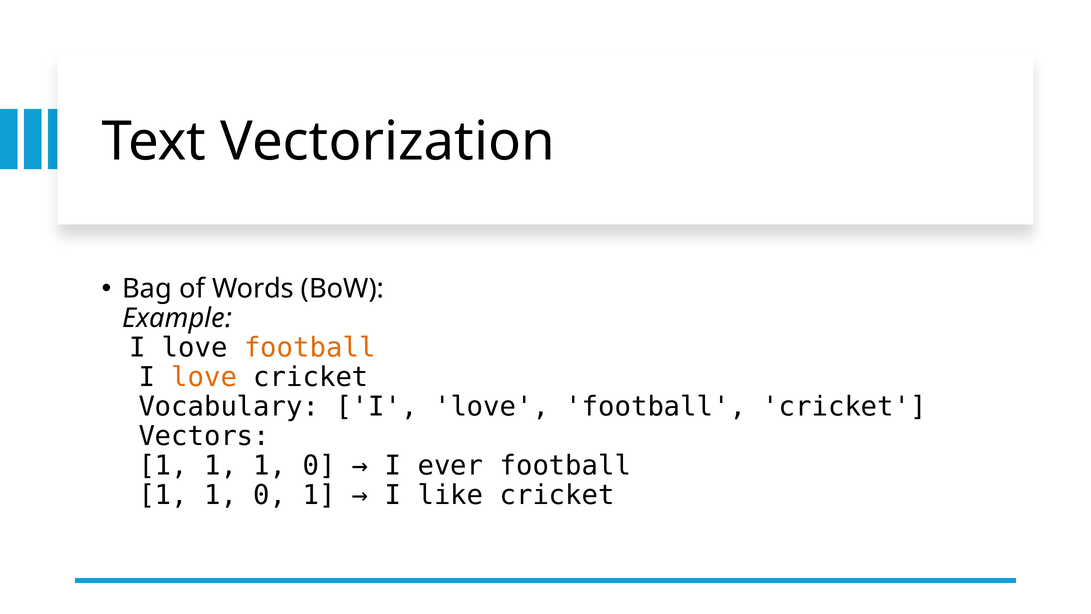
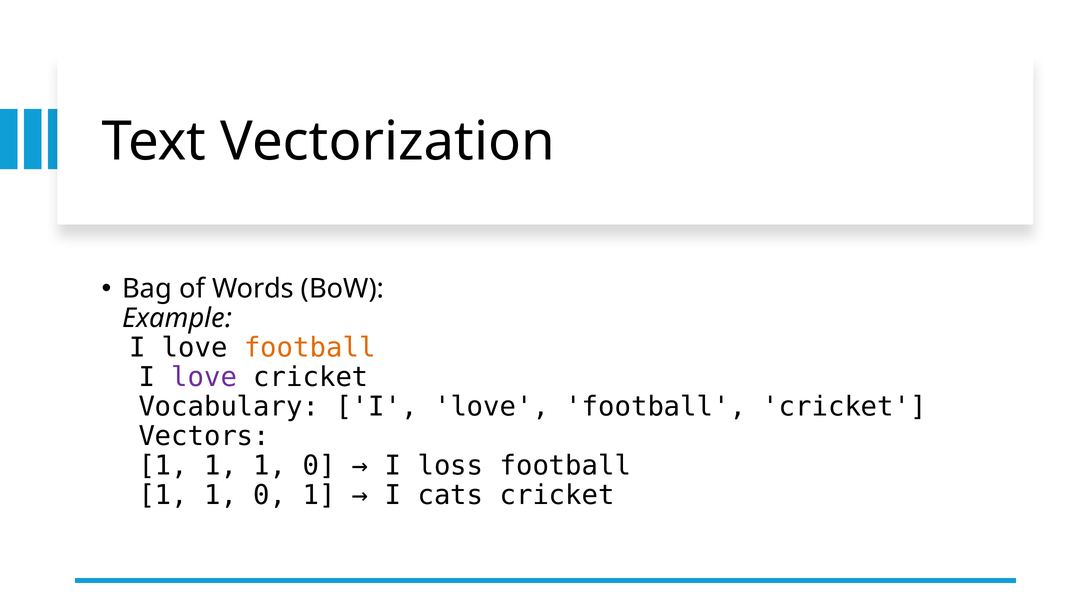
love colour: orange -> purple (204, 377)
ever: ever -> loss (450, 465)
like: like -> cats (450, 495)
